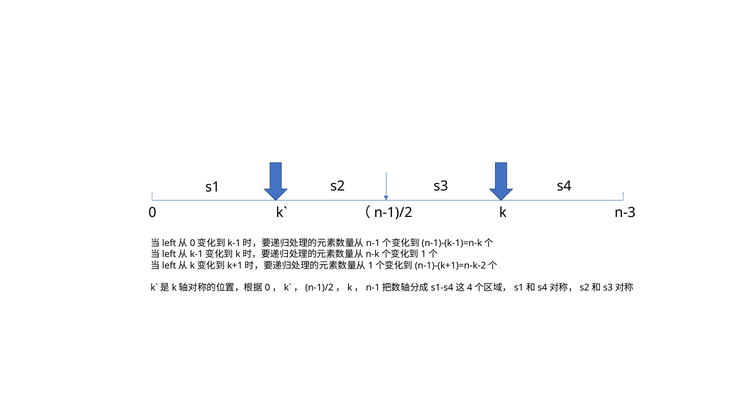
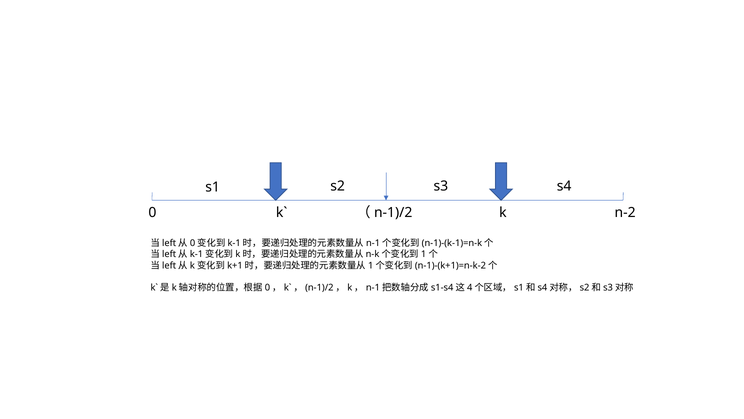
n-3: n-3 -> n-2 (625, 212)
